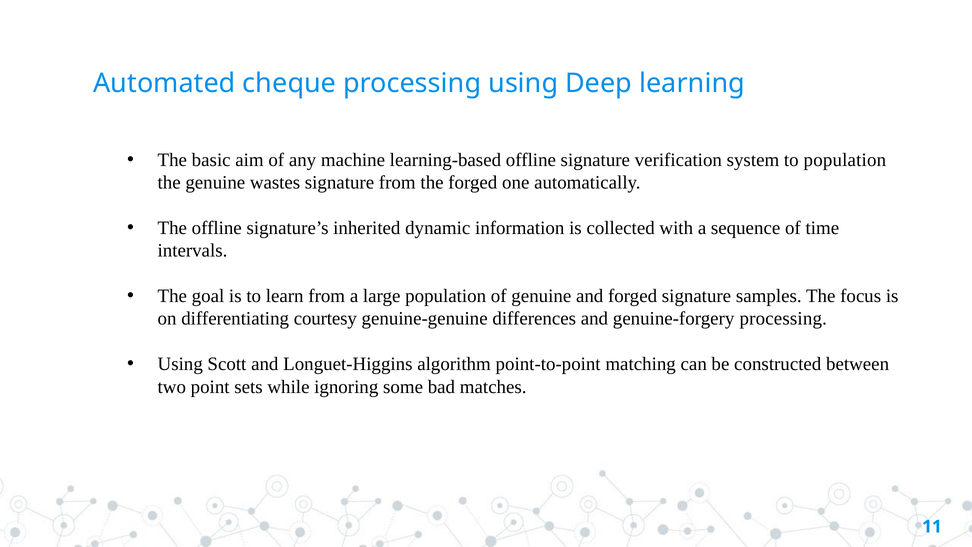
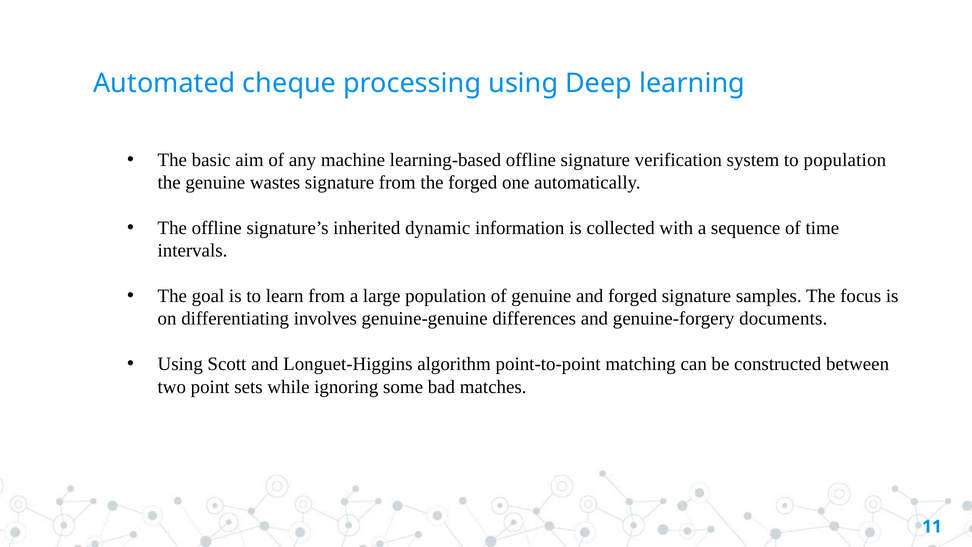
courtesy: courtesy -> involves (325, 319)
genuine-forgery processing: processing -> documents (783, 319)
